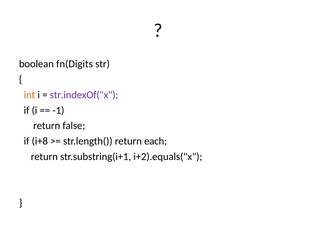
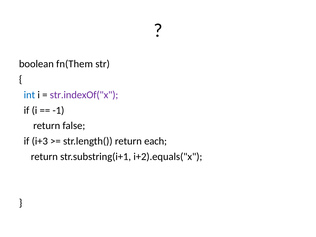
fn(Digits: fn(Digits -> fn(Them (75, 64)
int colour: orange -> blue (29, 95)
i+8: i+8 -> i+3 (40, 141)
